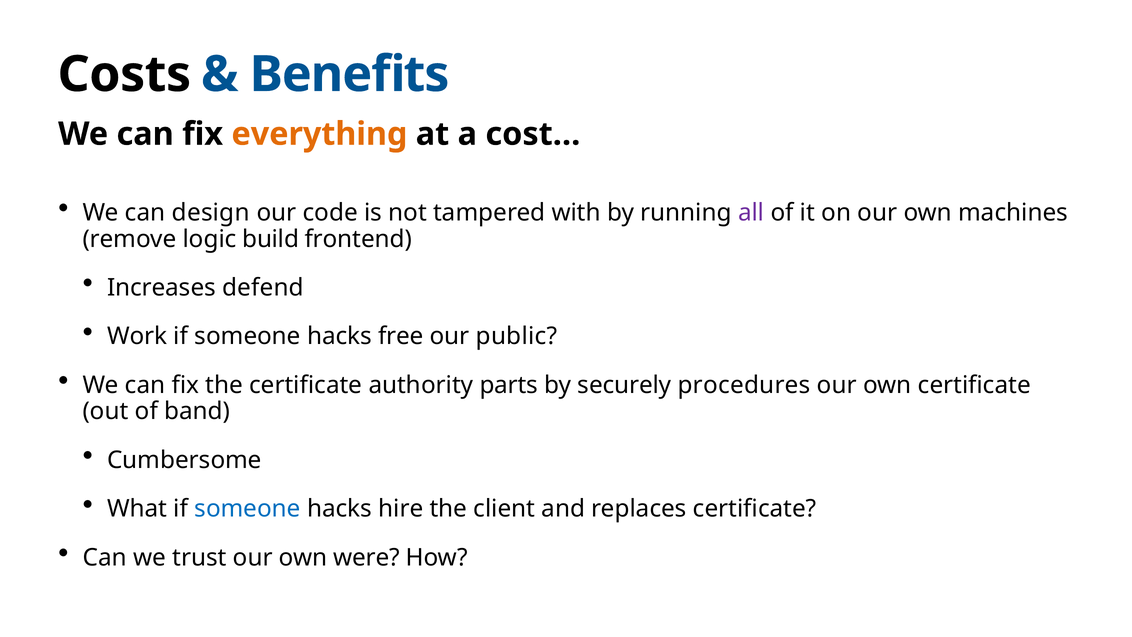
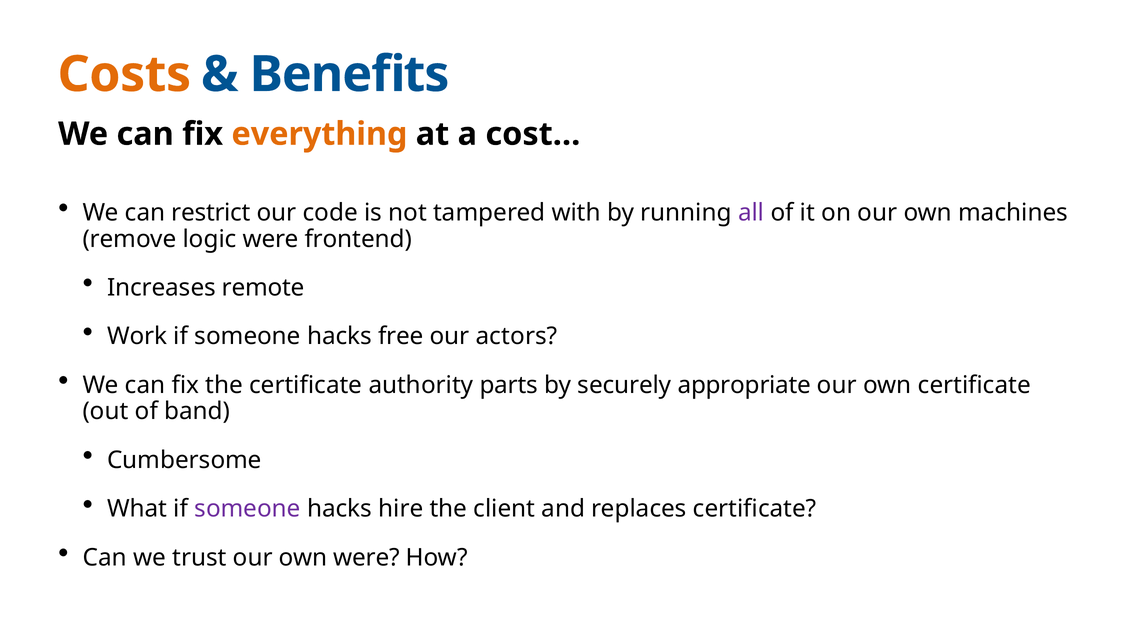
Costs colour: black -> orange (124, 74)
design: design -> restrict (211, 213)
logic build: build -> were (271, 239)
defend: defend -> remote (263, 288)
public: public -> actors (517, 336)
procedures: procedures -> appropriate (744, 385)
someone colour: blue -> purple (248, 509)
